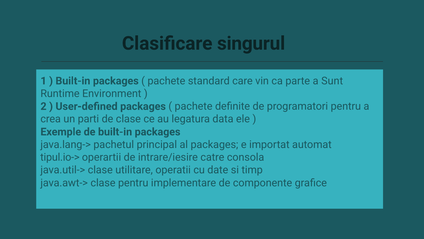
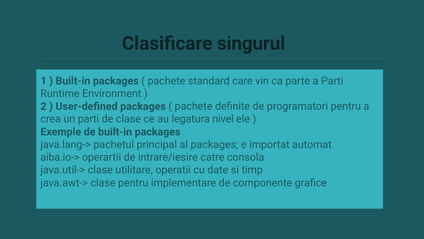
a Sunt: Sunt -> Parti (332, 81)
data: data -> nivel (223, 119)
tipul.io->: tipul.io-> -> aiba.io-> (60, 157)
